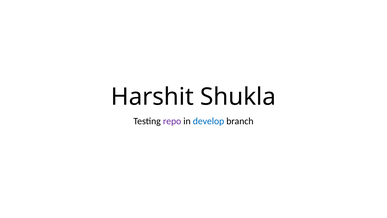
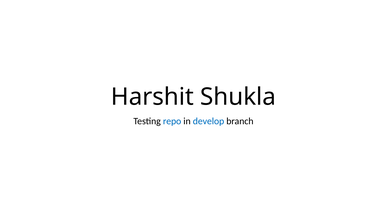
repo colour: purple -> blue (172, 121)
